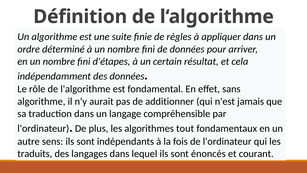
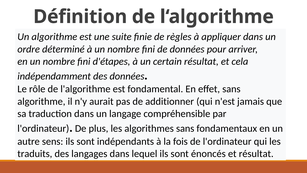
algorithmes tout: tout -> sans (185, 128)
et courant: courant -> résultat (256, 153)
